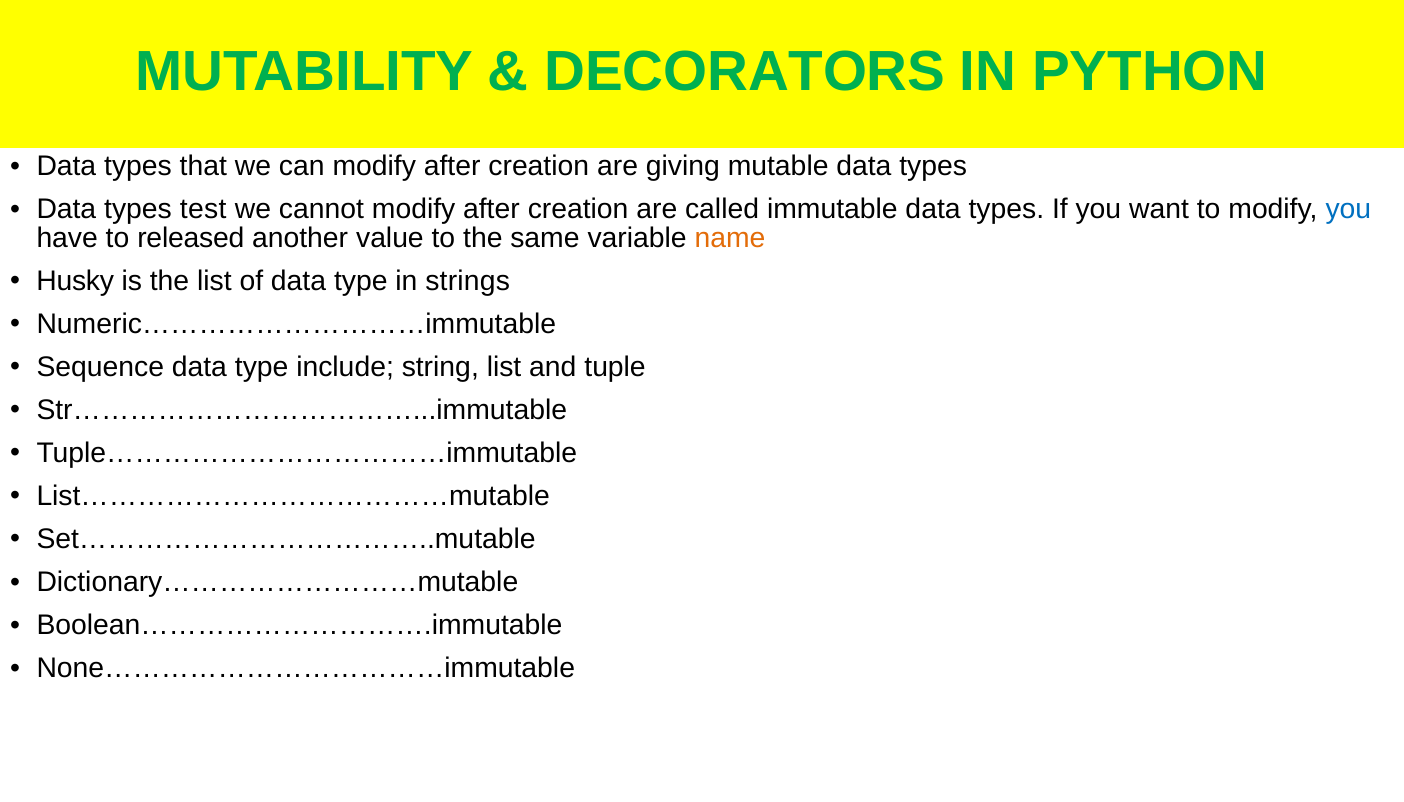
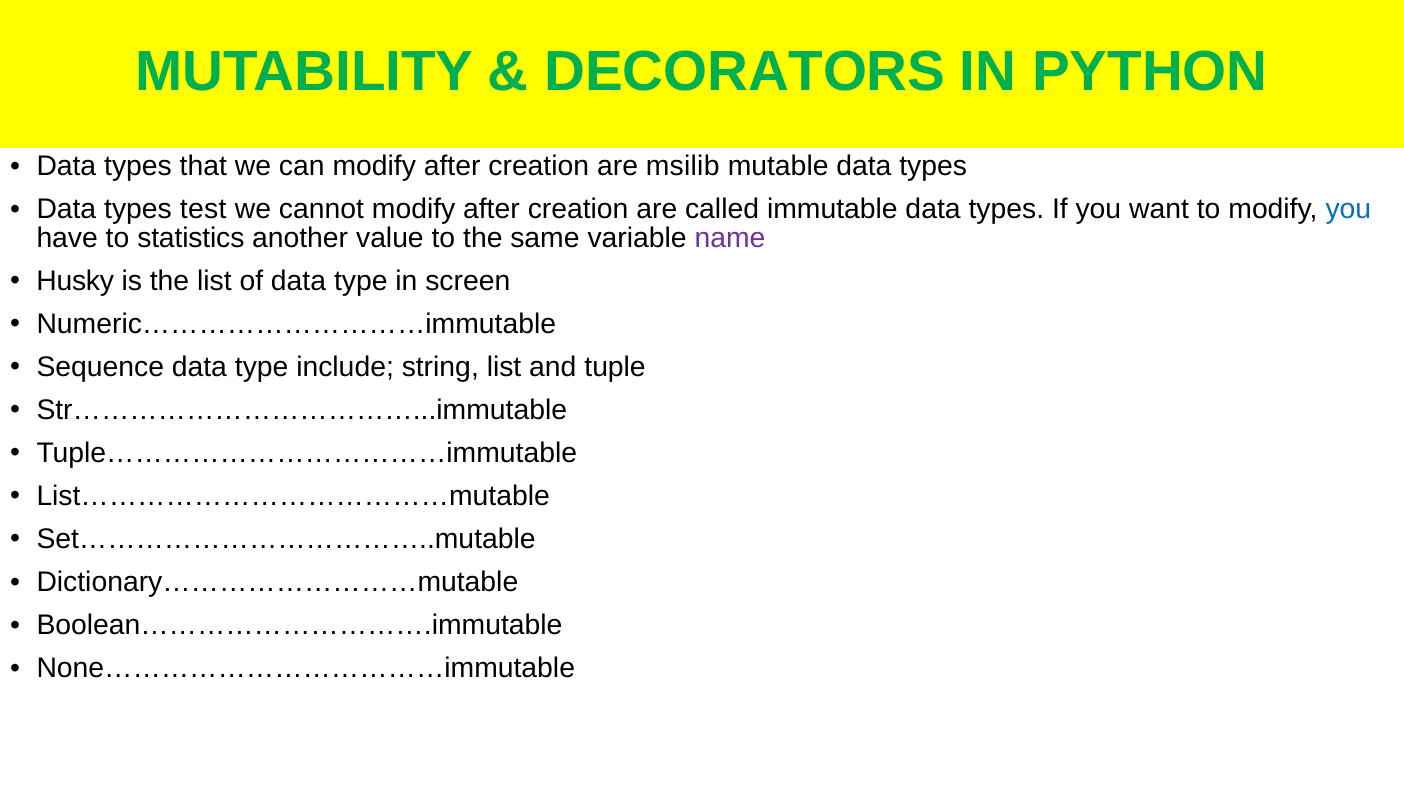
giving: giving -> msilib (683, 166)
released: released -> statistics (191, 238)
name colour: orange -> purple (730, 238)
strings: strings -> screen (468, 281)
